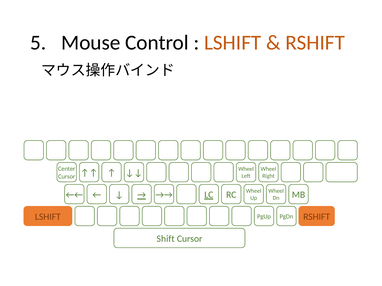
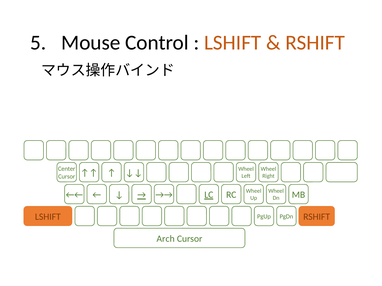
Shift: Shift -> Arch (166, 239)
